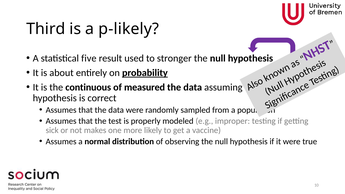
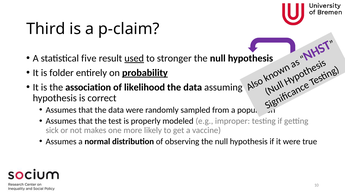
p-likely: p-likely -> p-claim (129, 29)
used underline: none -> present (134, 58)
about: about -> folder (62, 73)
continuous: continuous -> association (88, 87)
measured: measured -> likelihood (145, 87)
